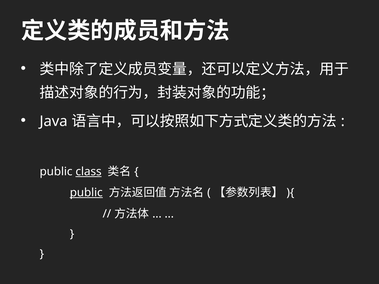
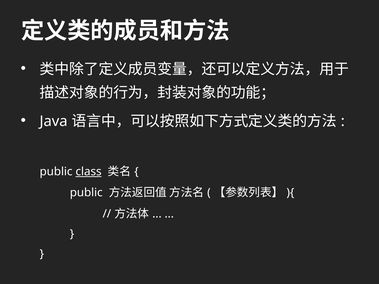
public underline: present -> none (86, 193)
